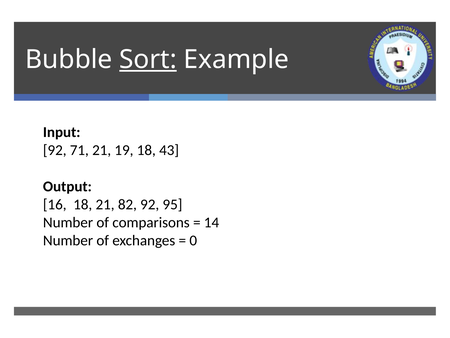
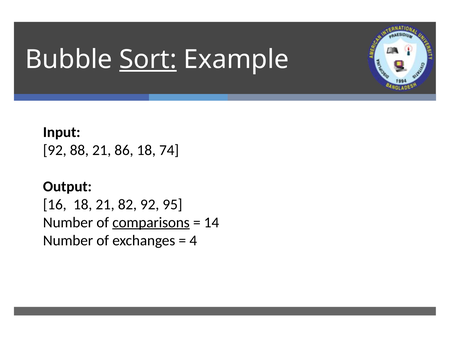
71: 71 -> 88 (79, 150)
19: 19 -> 86 (124, 150)
43: 43 -> 74 (169, 150)
comparisons underline: none -> present (151, 222)
0: 0 -> 4 (193, 240)
